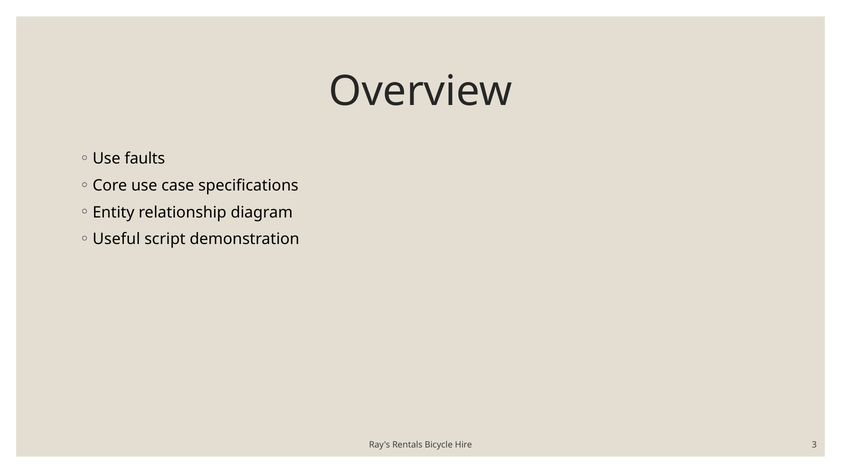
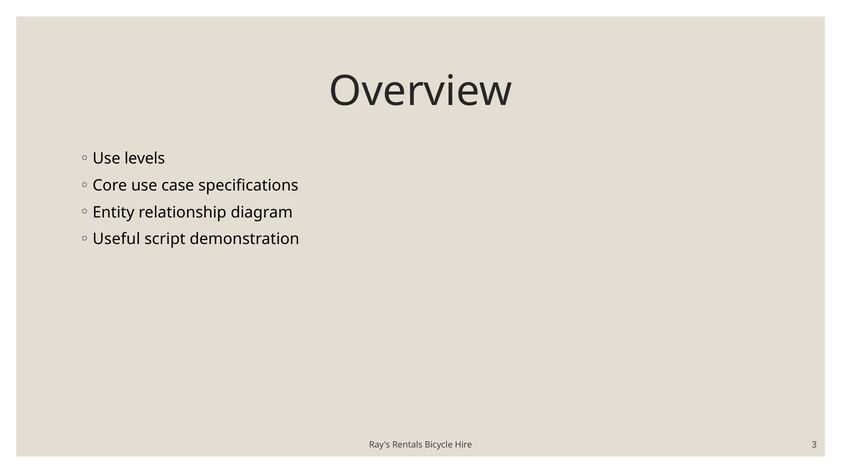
faults: faults -> levels (145, 159)
